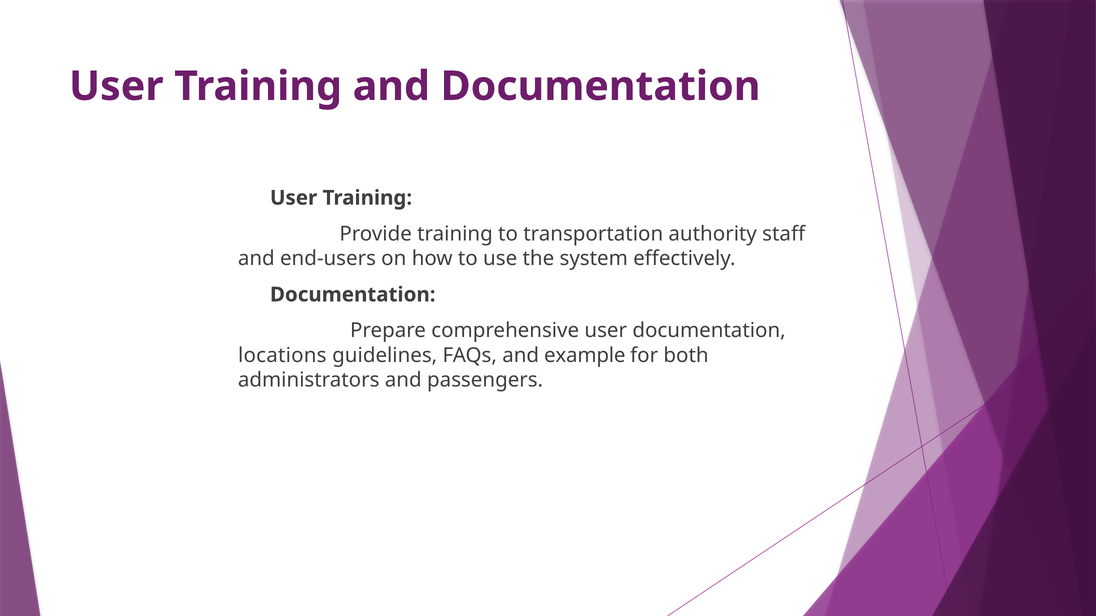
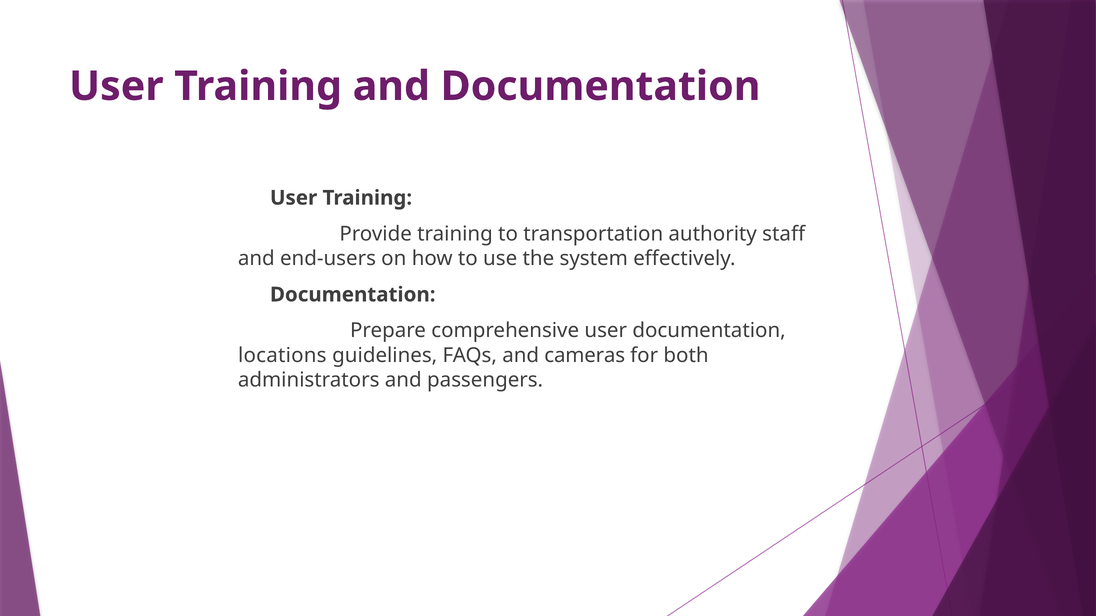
example: example -> cameras (585, 356)
